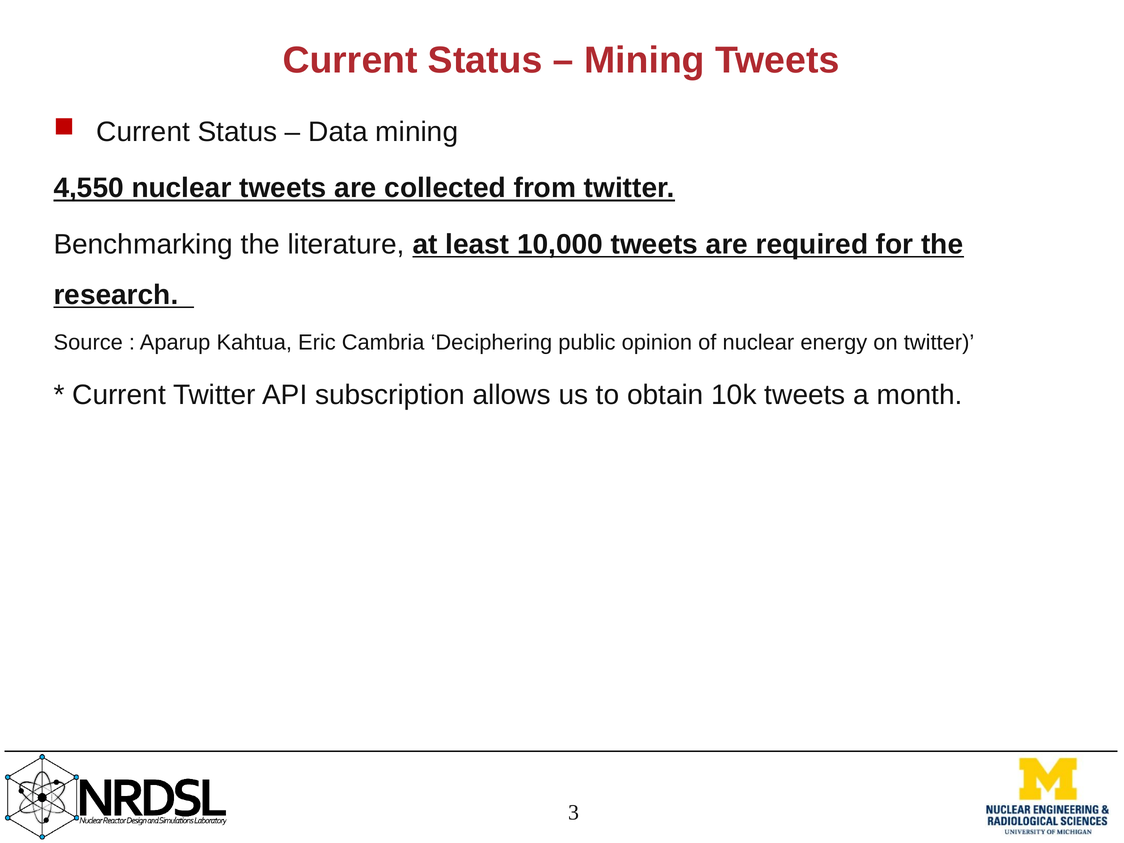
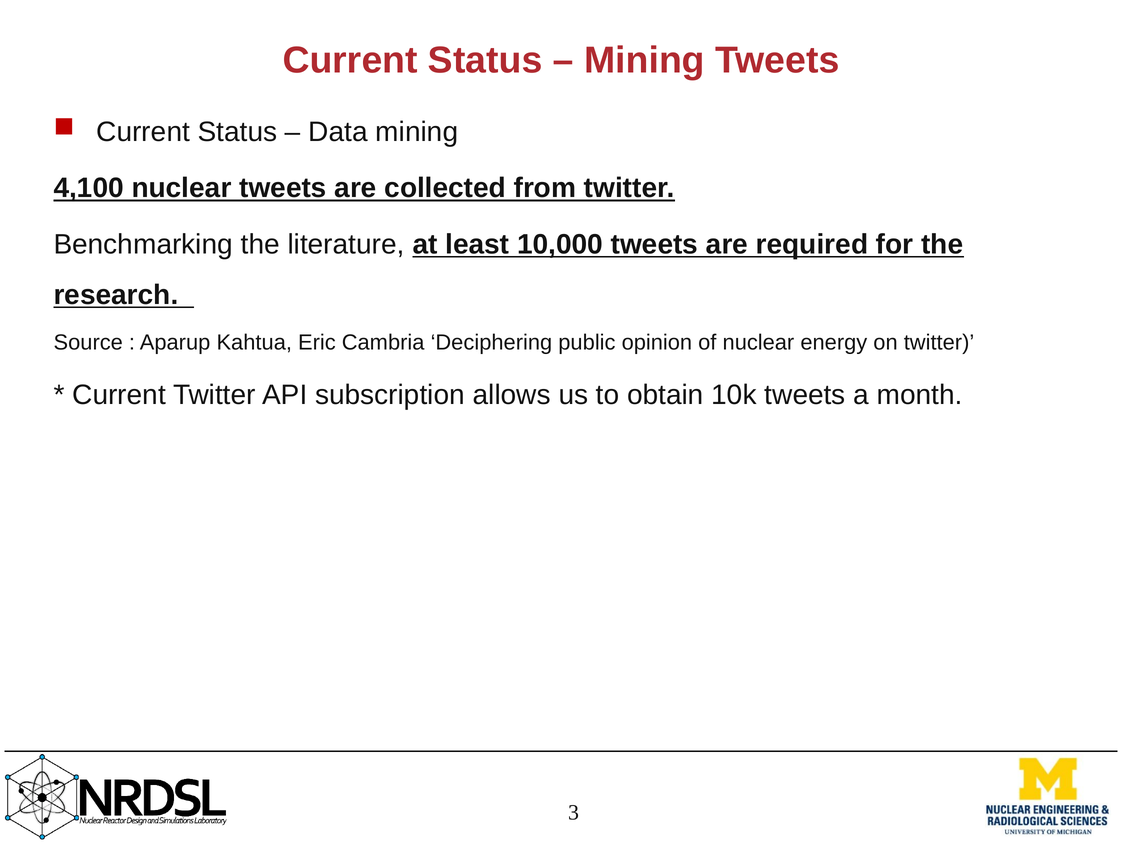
4,550: 4,550 -> 4,100 (89, 188)
